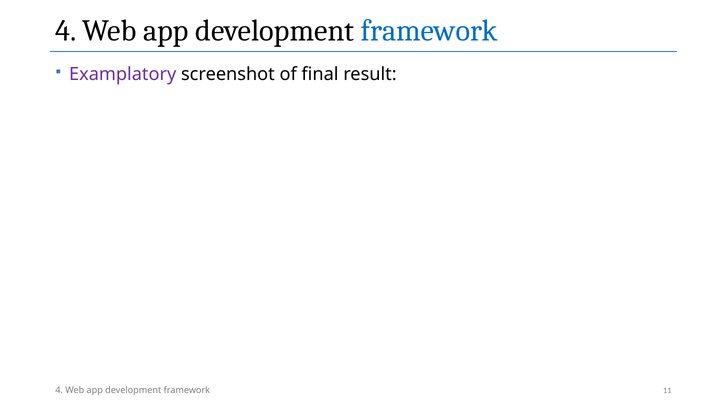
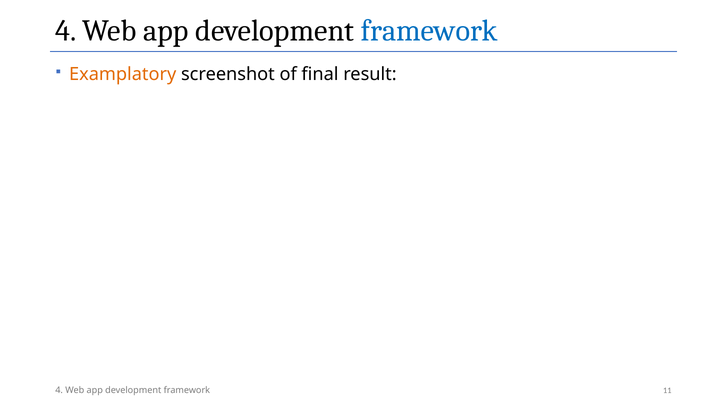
Examplatory colour: purple -> orange (123, 74)
